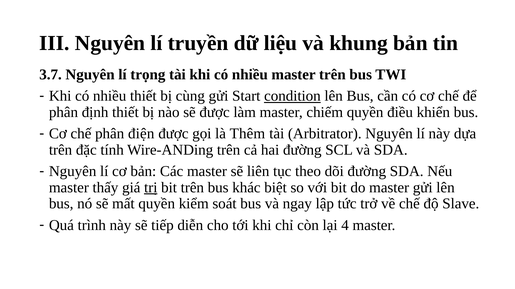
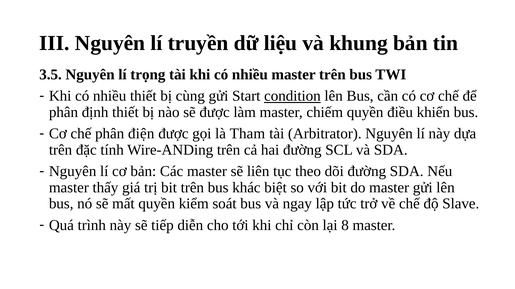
3.7: 3.7 -> 3.5 (51, 75)
Thêm: Thêm -> Tham (247, 134)
trị underline: present -> none (151, 188)
4: 4 -> 8 (345, 226)
